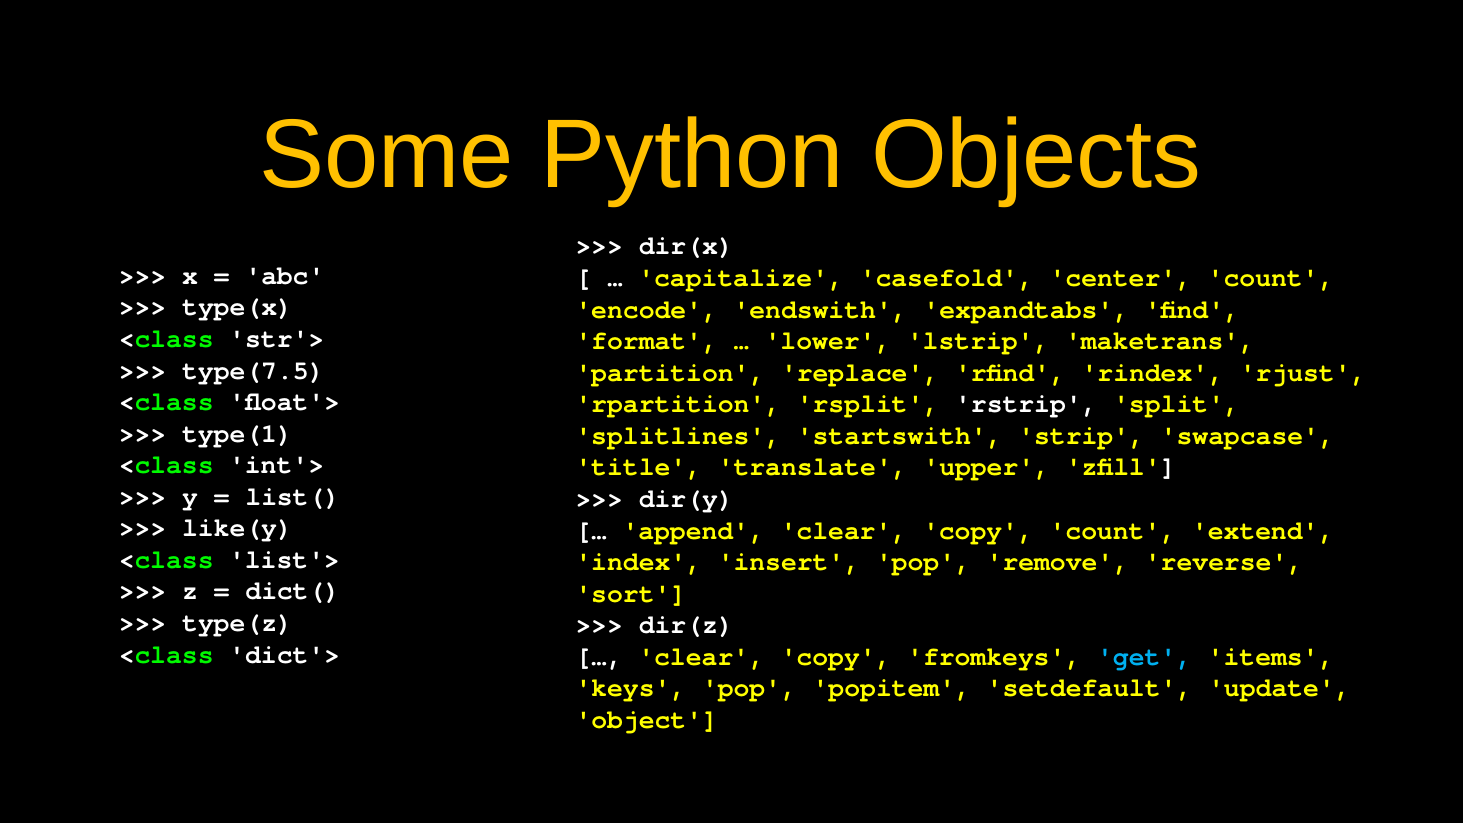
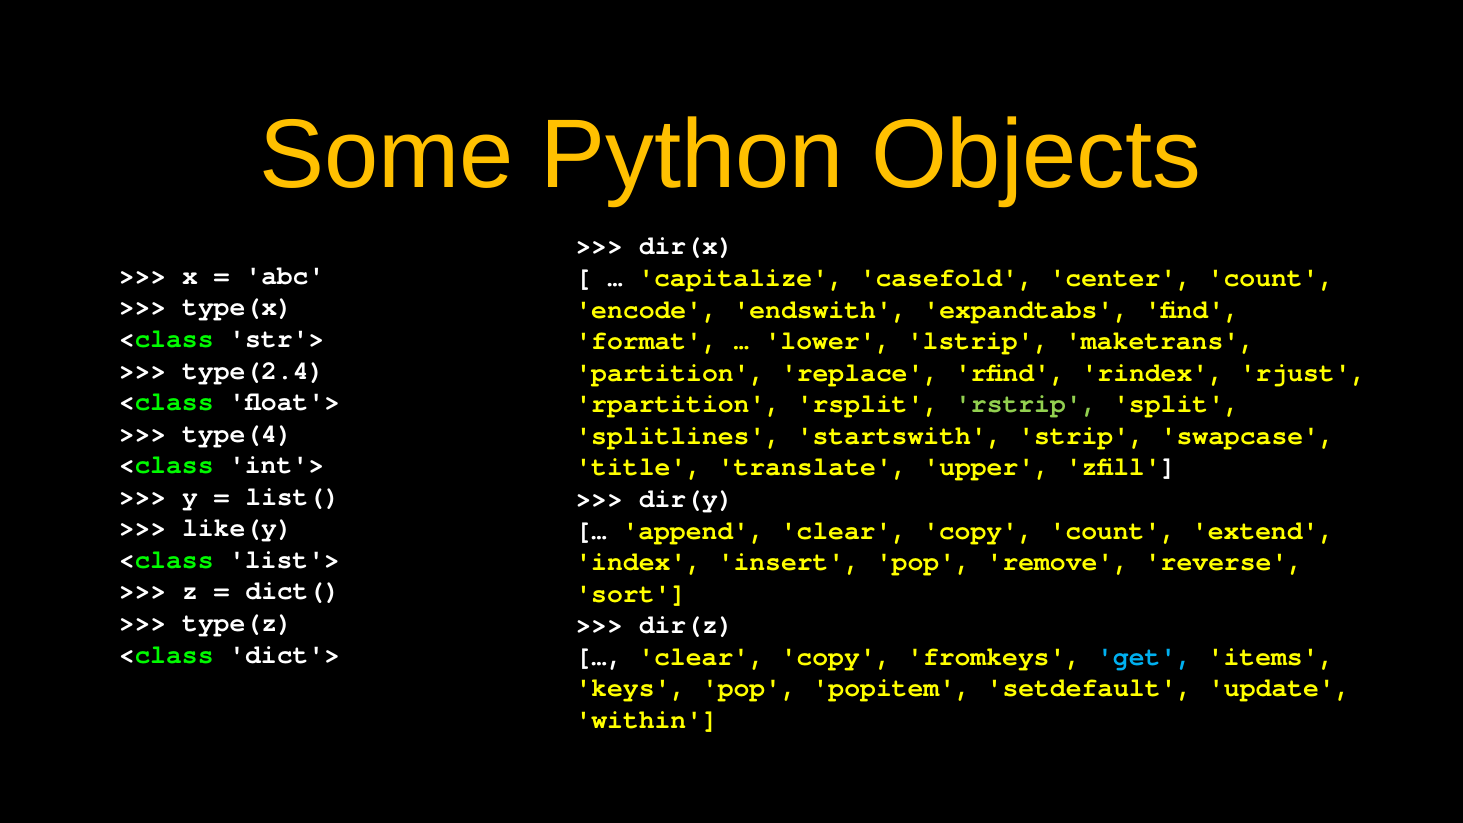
type(7.5: type(7.5 -> type(2.4 (253, 370)
rstrip colour: white -> light green (1026, 404)
type(1: type(1 -> type(4 (237, 433)
object: object -> within (647, 720)
